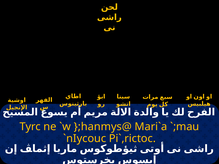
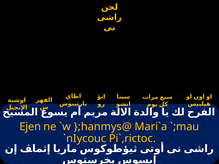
Tyrc: Tyrc -> Ejen (30, 127)
